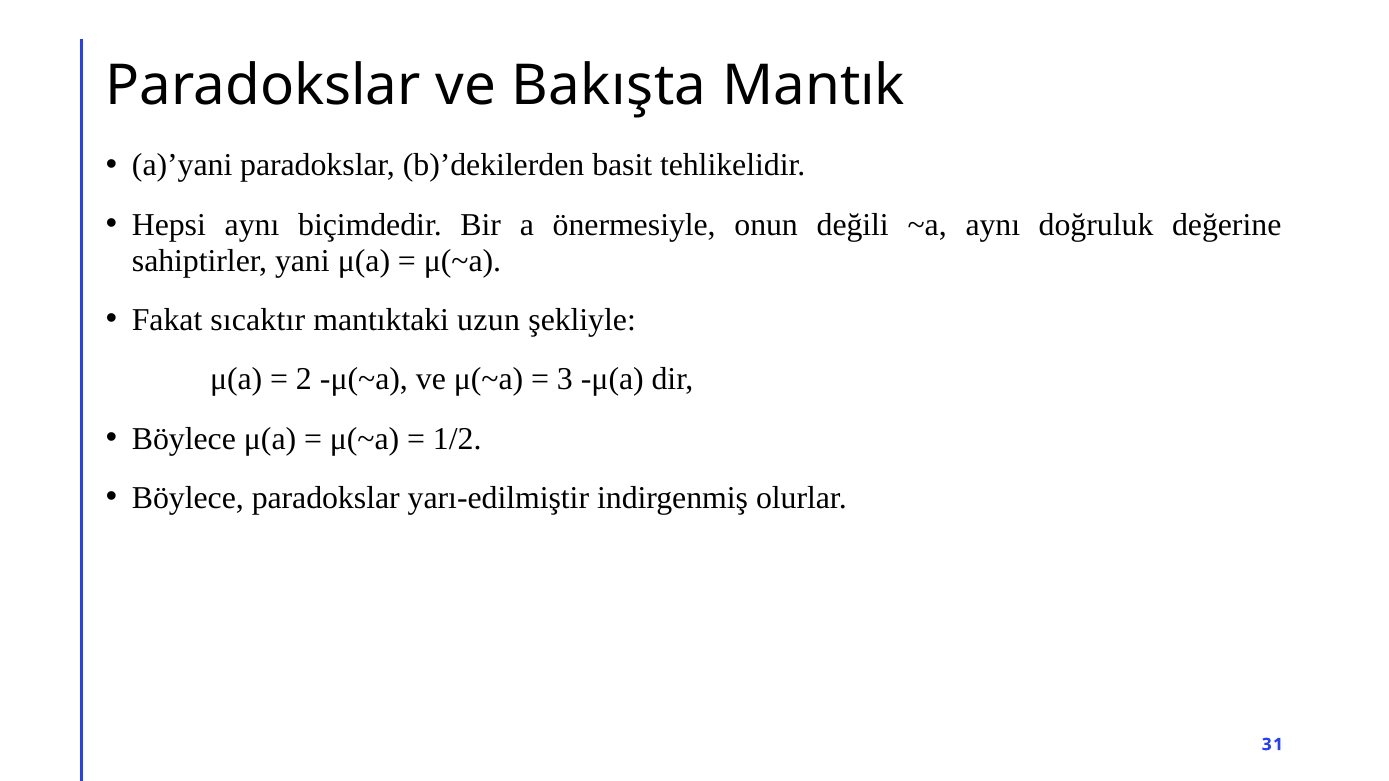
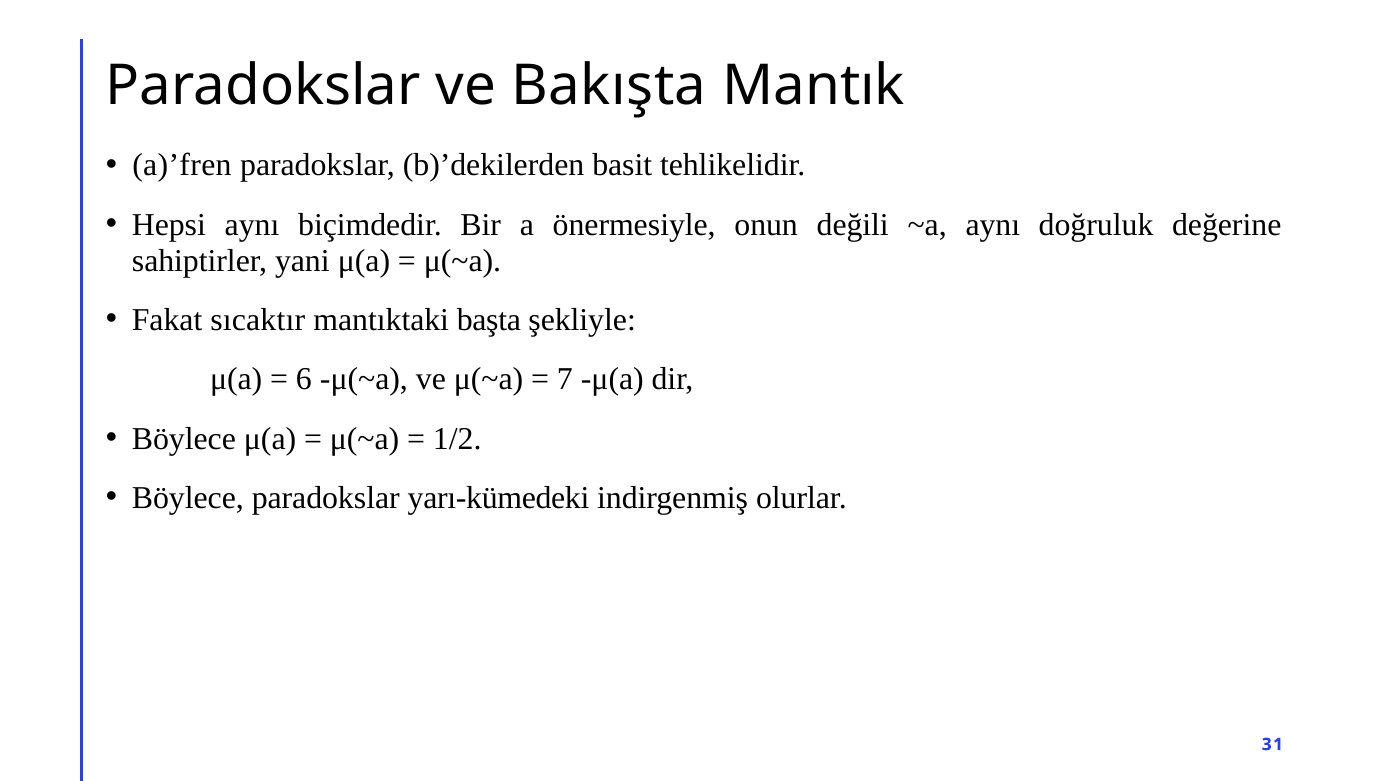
a)’yani: a)’yani -> a)’fren (182, 165)
uzun: uzun -> başta (489, 320)
2: 2 -> 6 (304, 380)
3: 3 -> 7 (565, 380)
yarı-edilmiştir: yarı-edilmiştir -> yarı-kümedeki (499, 498)
